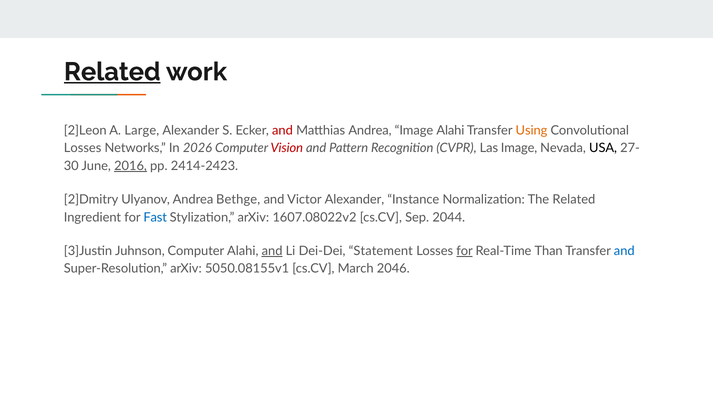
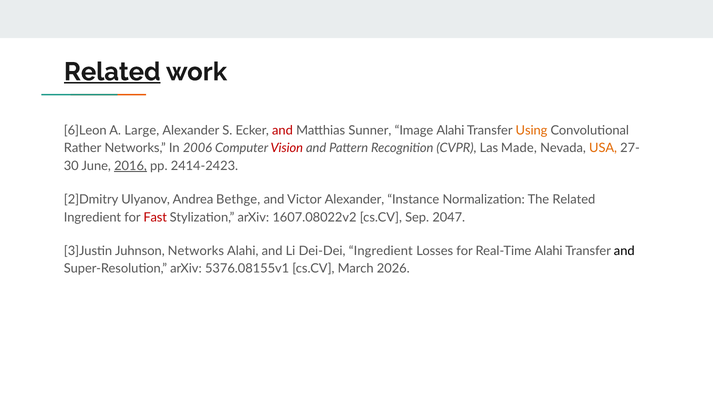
2]Leon: 2]Leon -> 6]Leon (85, 130)
Matthias Andrea: Andrea -> Sunner (370, 130)
Losses: Losses -> Rather (83, 148)
2026: 2026 -> 2006 (198, 148)
Las Image: Image -> Made (519, 148)
USA colour: black -> orange (603, 148)
Fast colour: blue -> red (155, 217)
2044: 2044 -> 2047 (449, 217)
Juhnson Computer: Computer -> Networks (196, 251)
and underline: present -> none (272, 251)
Dei-Dei Statement: Statement -> Ingredient (381, 251)
for underline: present -> none (465, 251)
Real-Time Than: Than -> Alahi (549, 251)
and colour: blue -> black (624, 251)
5050.08155v1: 5050.08155v1 -> 5376.08155v1 (247, 269)
2046: 2046 -> 2026 (393, 269)
